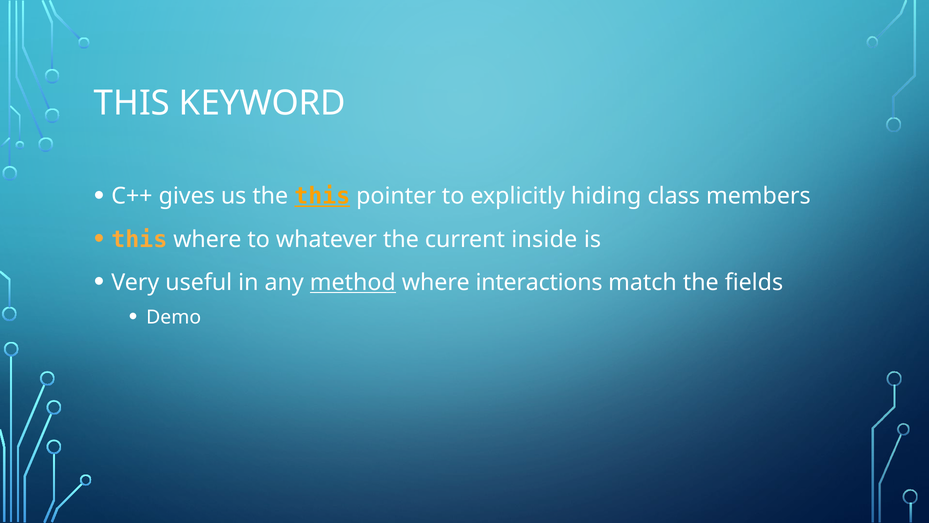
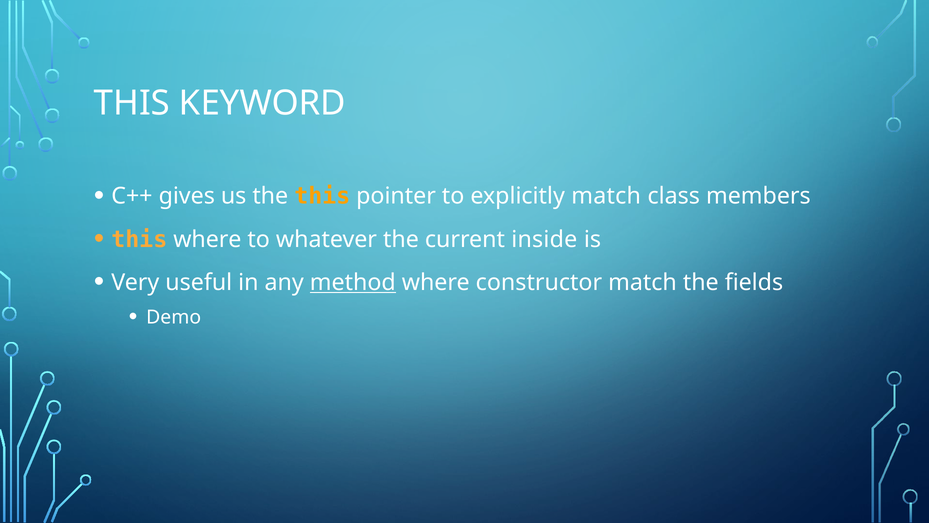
this underline: present -> none (322, 196)
explicitly hiding: hiding -> match (606, 196)
interactions: interactions -> constructor (539, 282)
